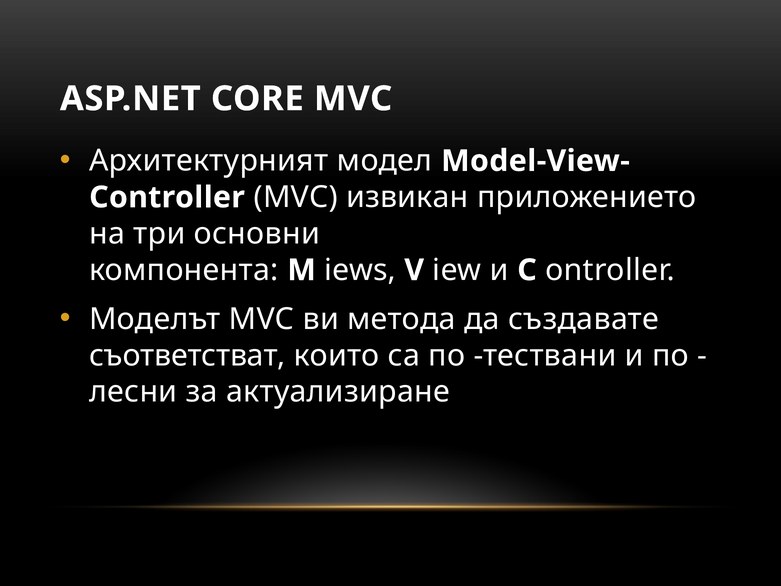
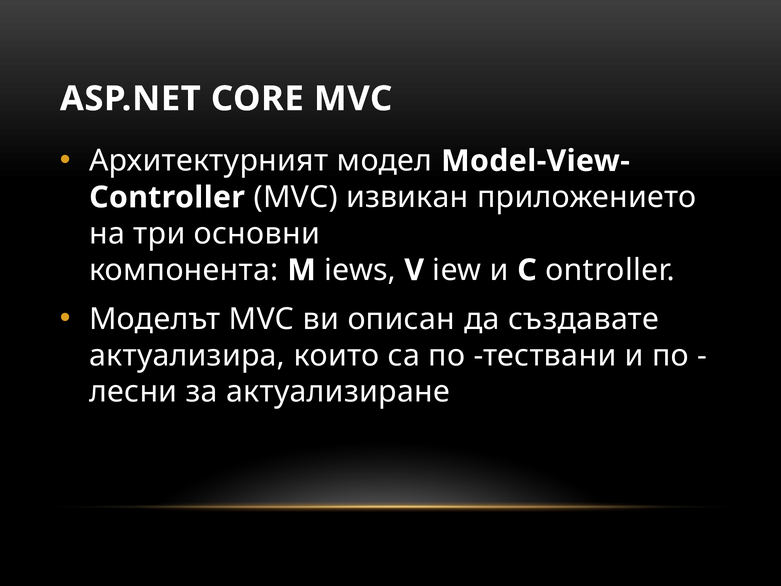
метода: метода -> описан (401, 319)
съответстват: съответстват -> актуализира (187, 355)
